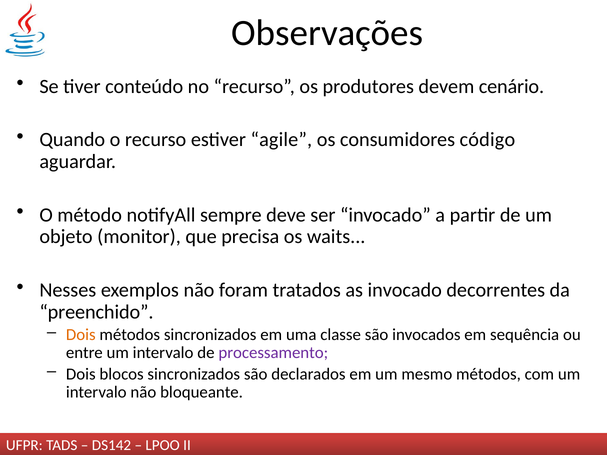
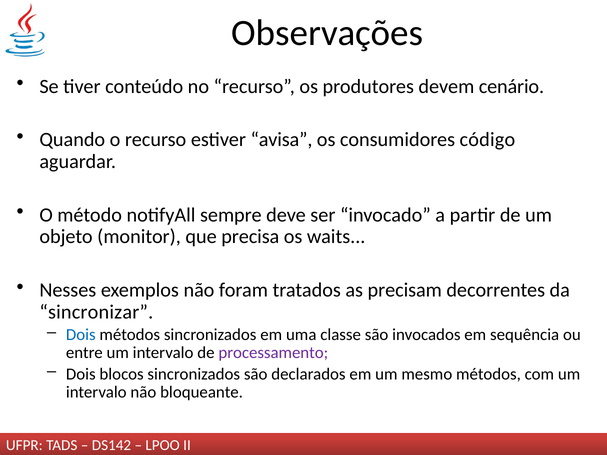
agile: agile -> avisa (281, 140)
as invocado: invocado -> precisam (405, 290)
preenchido: preenchido -> sincronizar (96, 312)
Dois colour: orange -> blue (81, 335)
